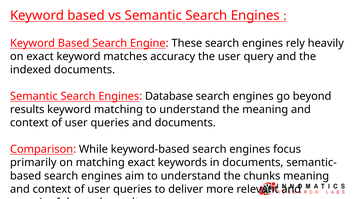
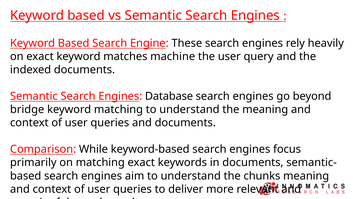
accuracy: accuracy -> machine (173, 56)
results: results -> bridge (27, 109)
